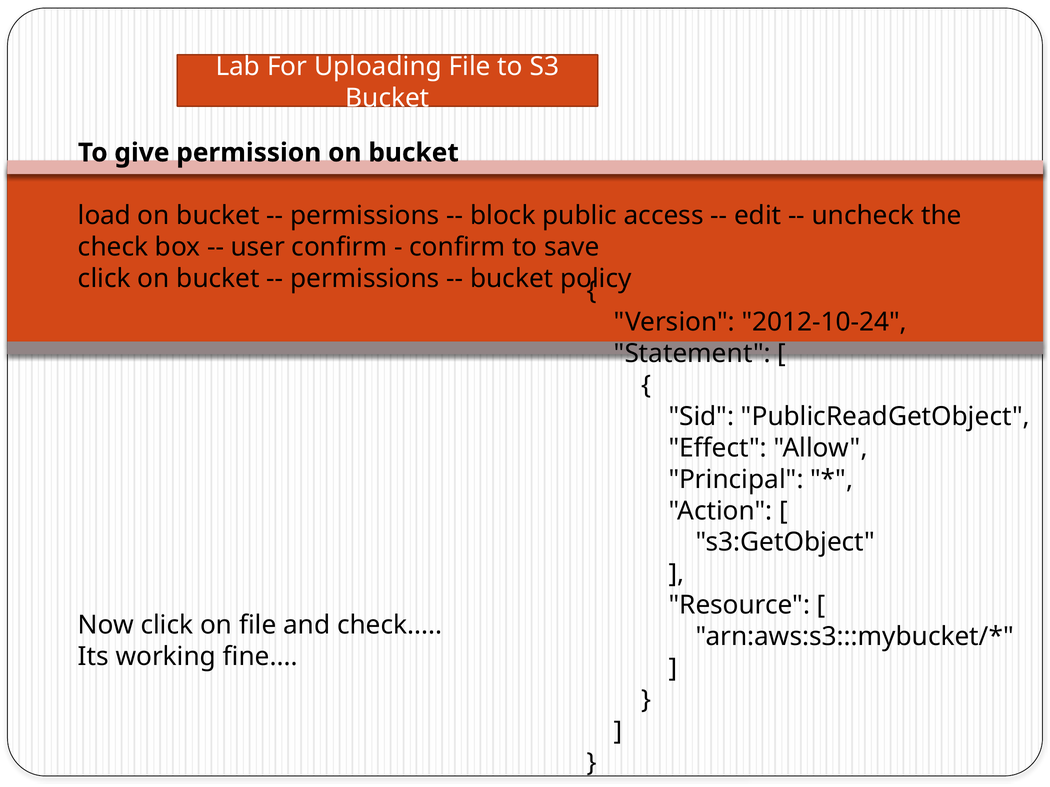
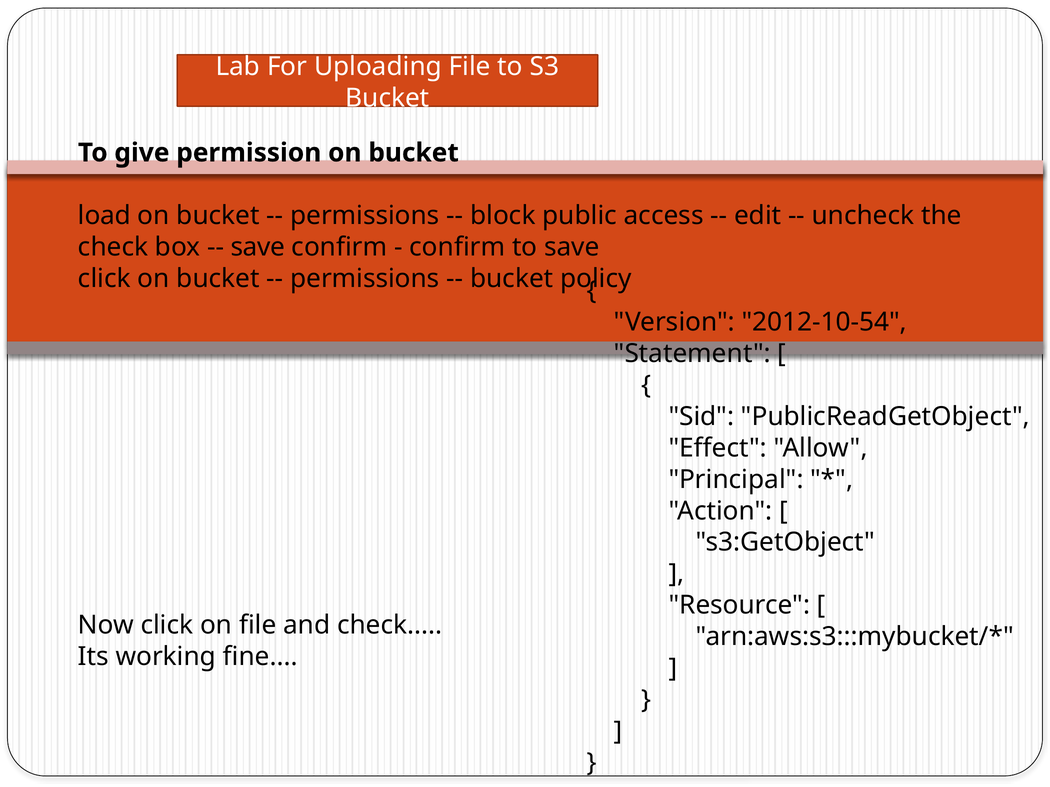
user: user -> save (258, 247)
2012-10-24: 2012-10-24 -> 2012-10-54 (824, 322)
